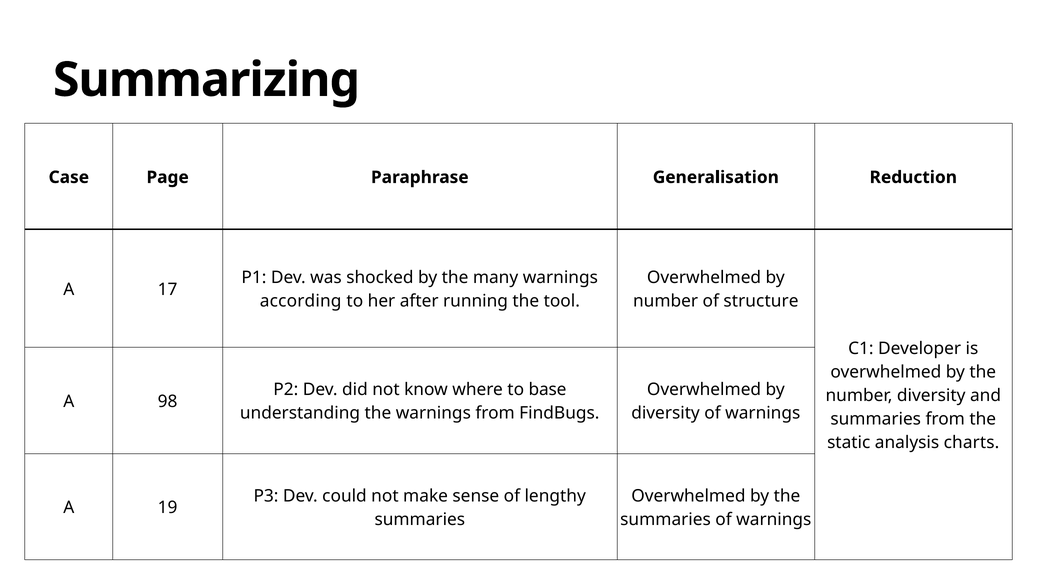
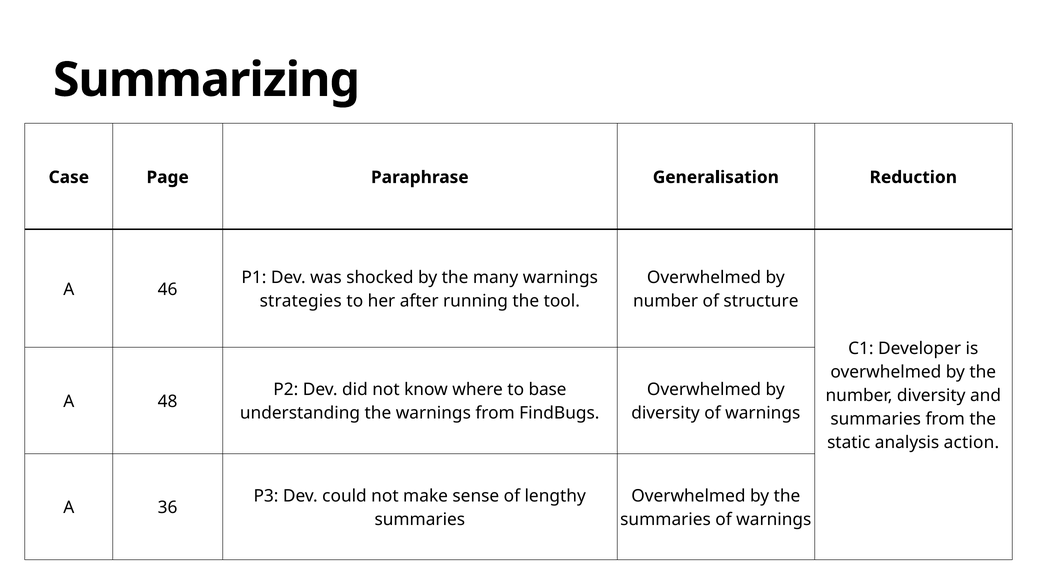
17: 17 -> 46 (168, 290)
according: according -> strategies (301, 301)
98: 98 -> 48 (168, 402)
charts: charts -> action (971, 443)
19: 19 -> 36 (168, 508)
